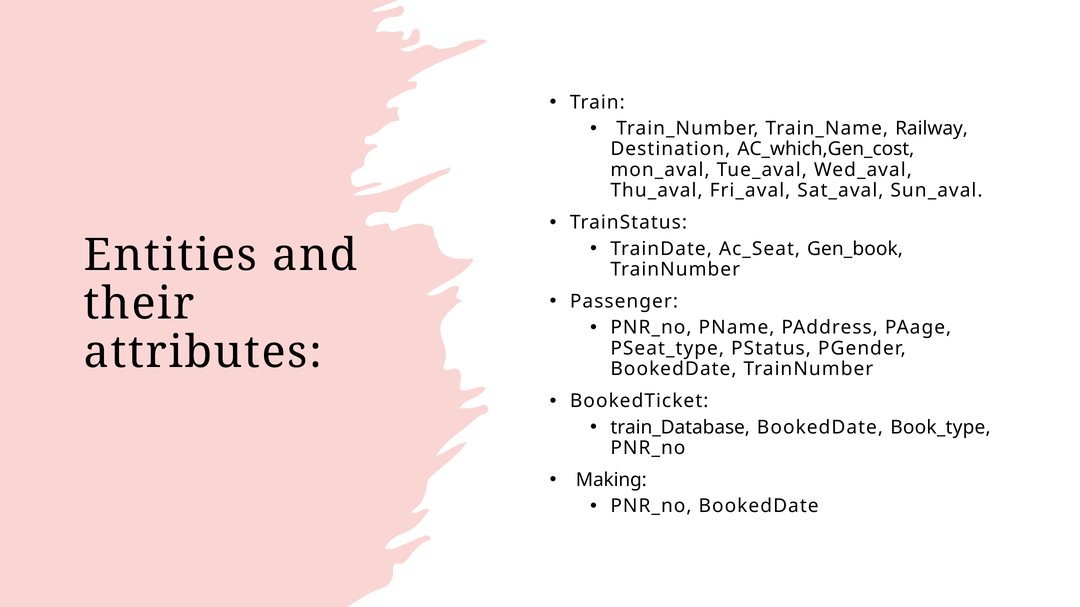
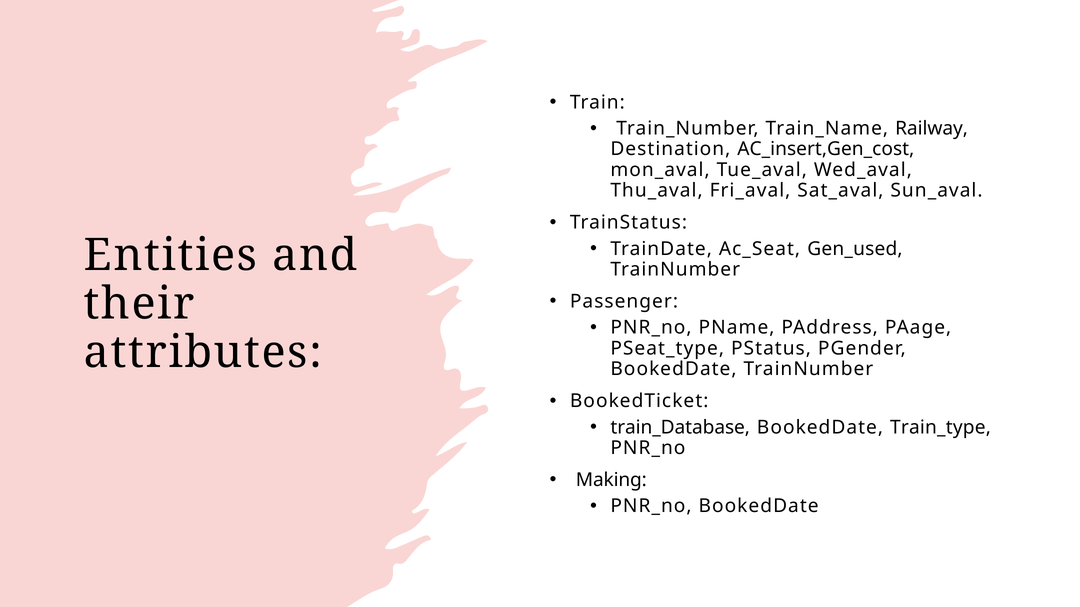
AC_which,Gen_cost: AC_which,Gen_cost -> AC_insert,Gen_cost (826, 149)
Gen_book: Gen_book -> Gen_used (855, 249)
Book_type: Book_type -> Train_type (941, 428)
